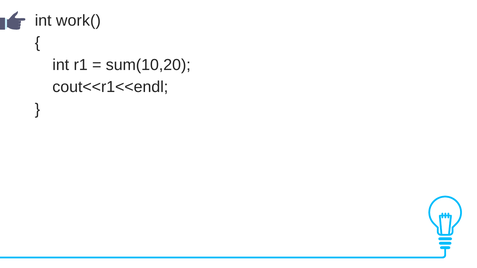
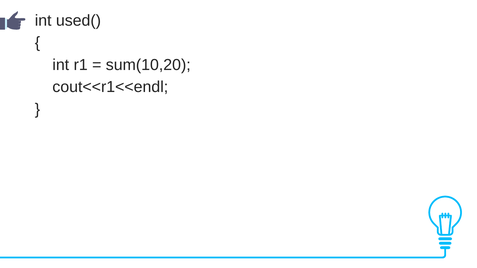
work(: work( -> used( (78, 21)
